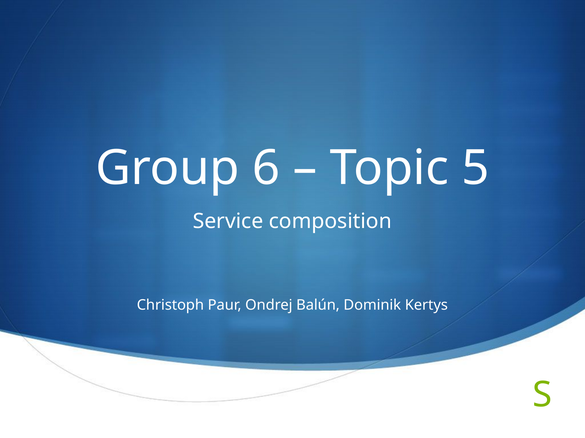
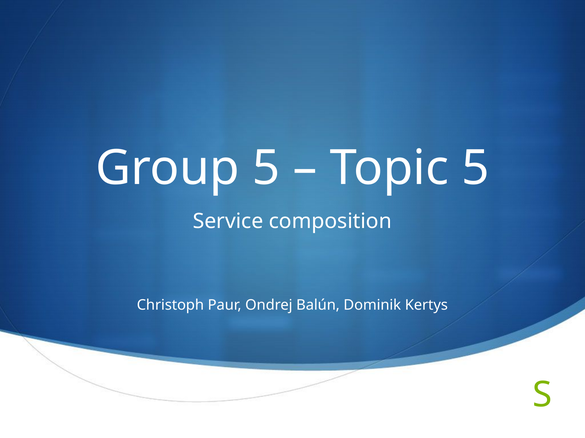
Group 6: 6 -> 5 (266, 169)
